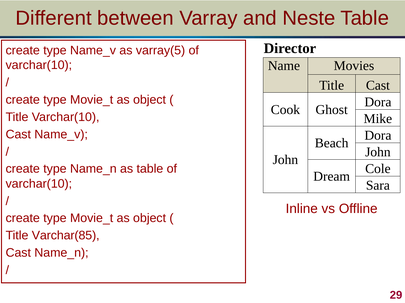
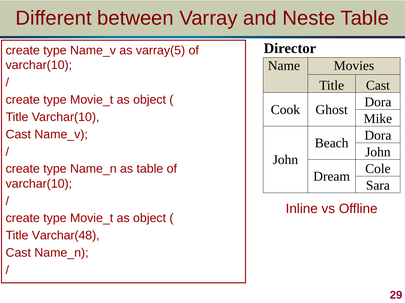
Varchar(85: Varchar(85 -> Varchar(48 (66, 236)
